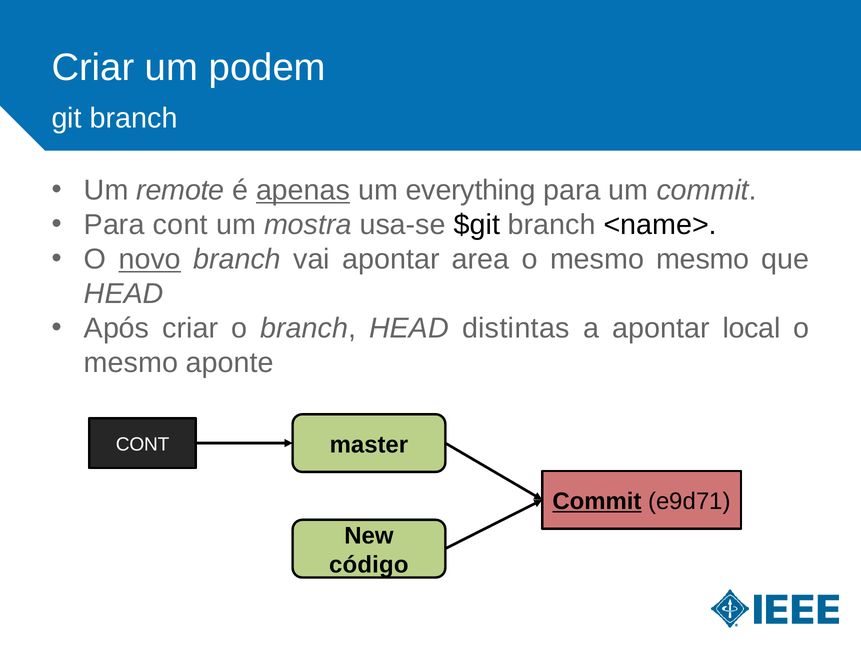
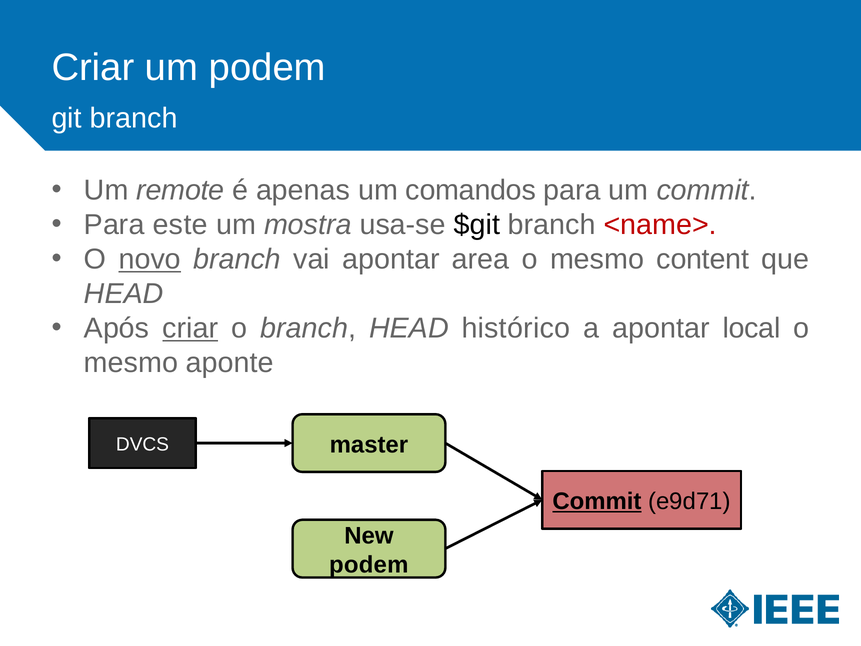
apenas underline: present -> none (303, 190)
everything: everything -> comandos (471, 190)
Para cont: cont -> este (180, 225)
<name> colour: black -> red (660, 225)
mesmo mesmo: mesmo -> content (703, 259)
criar underline: none -> present (190, 328)
distintas: distintas -> histórico (516, 328)
CONT: CONT -> DVCS (142, 444)
código: código -> podem (369, 564)
